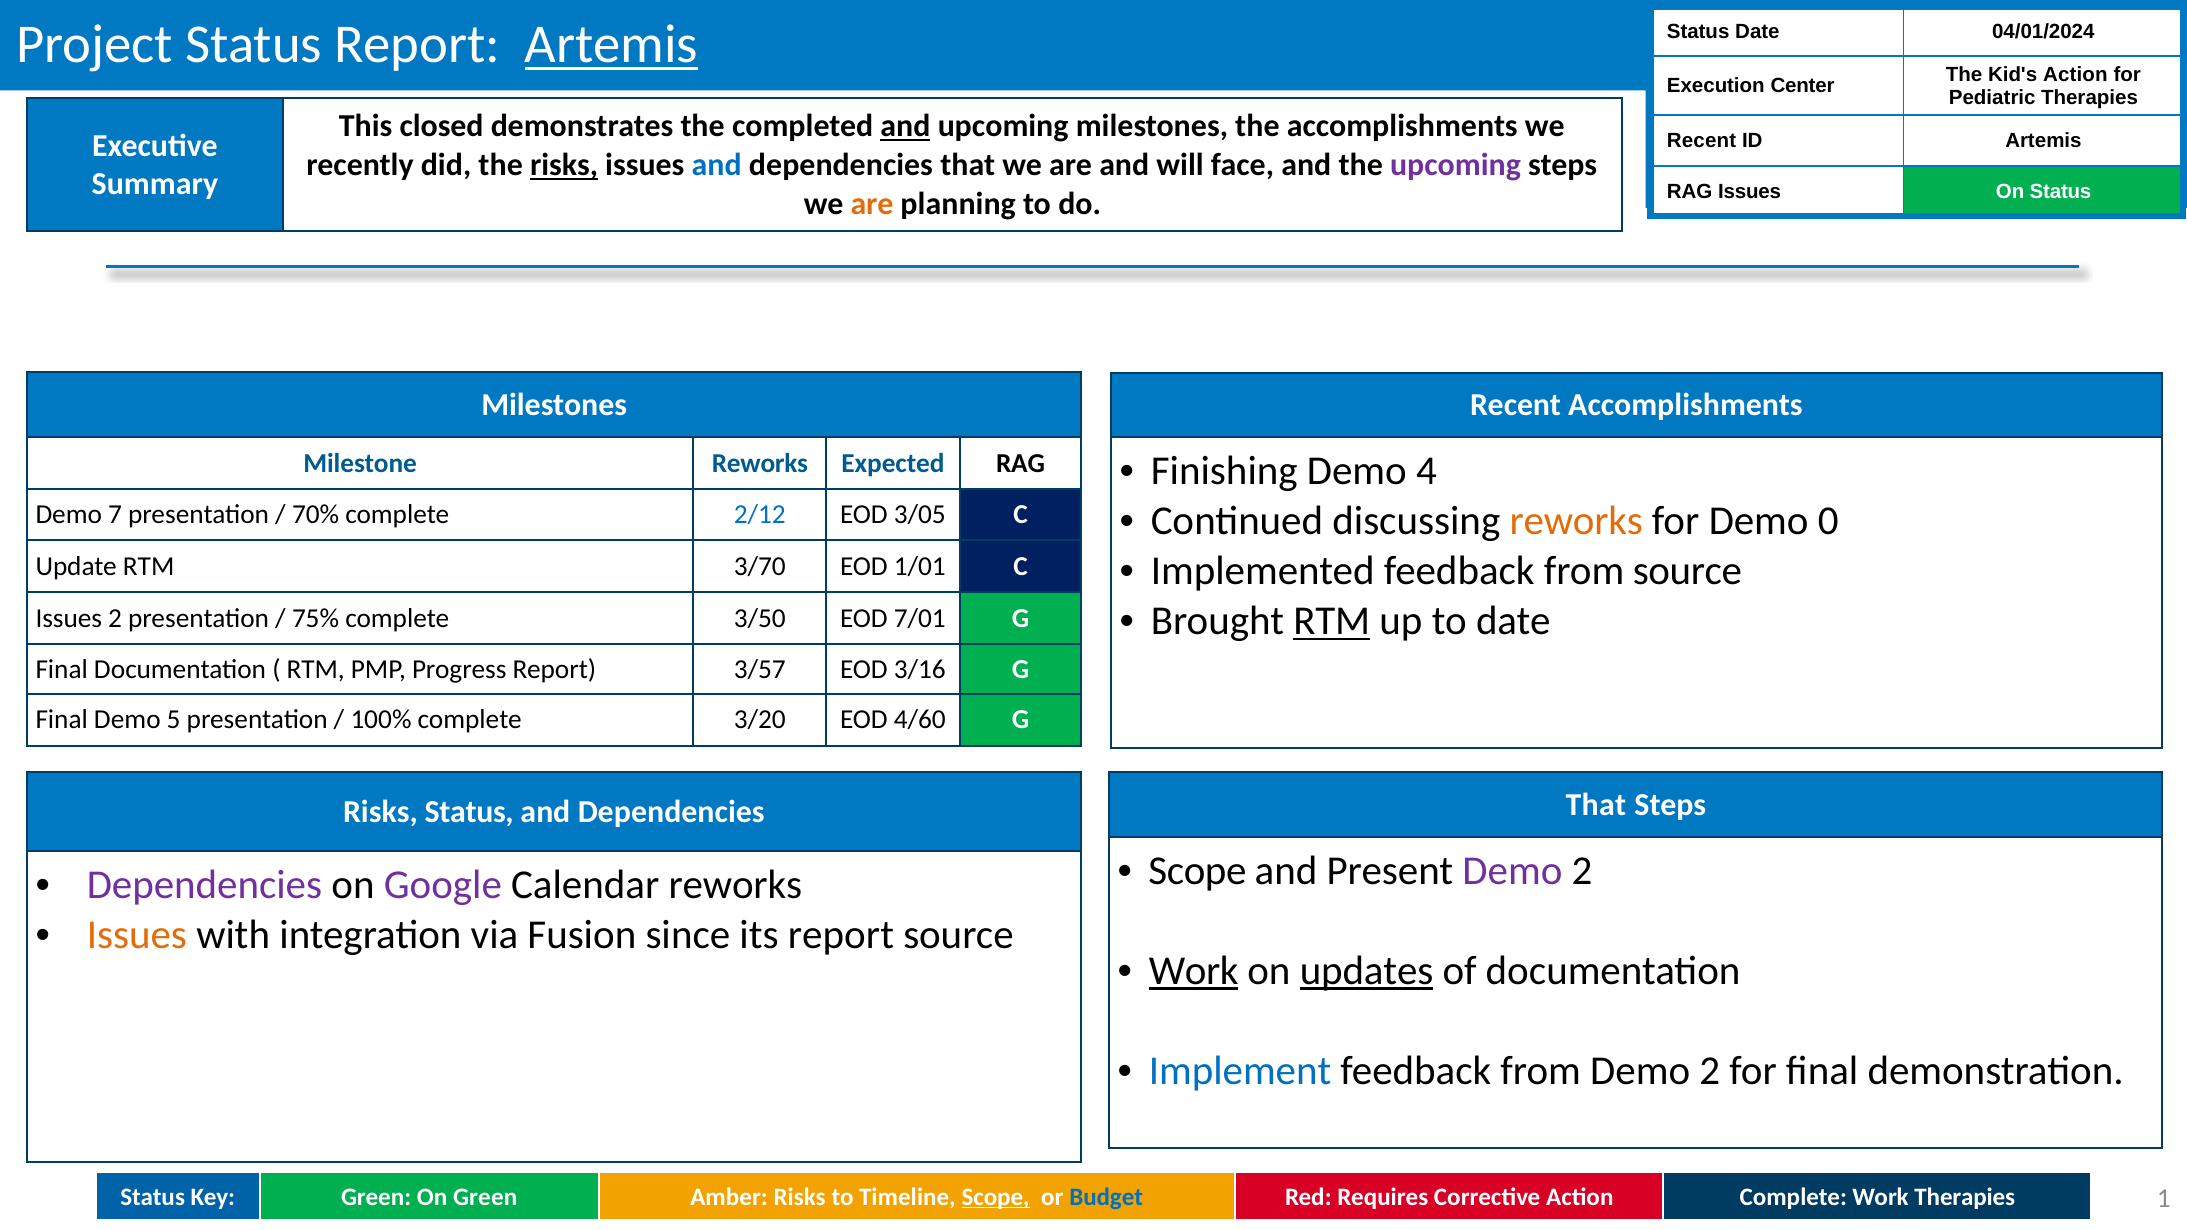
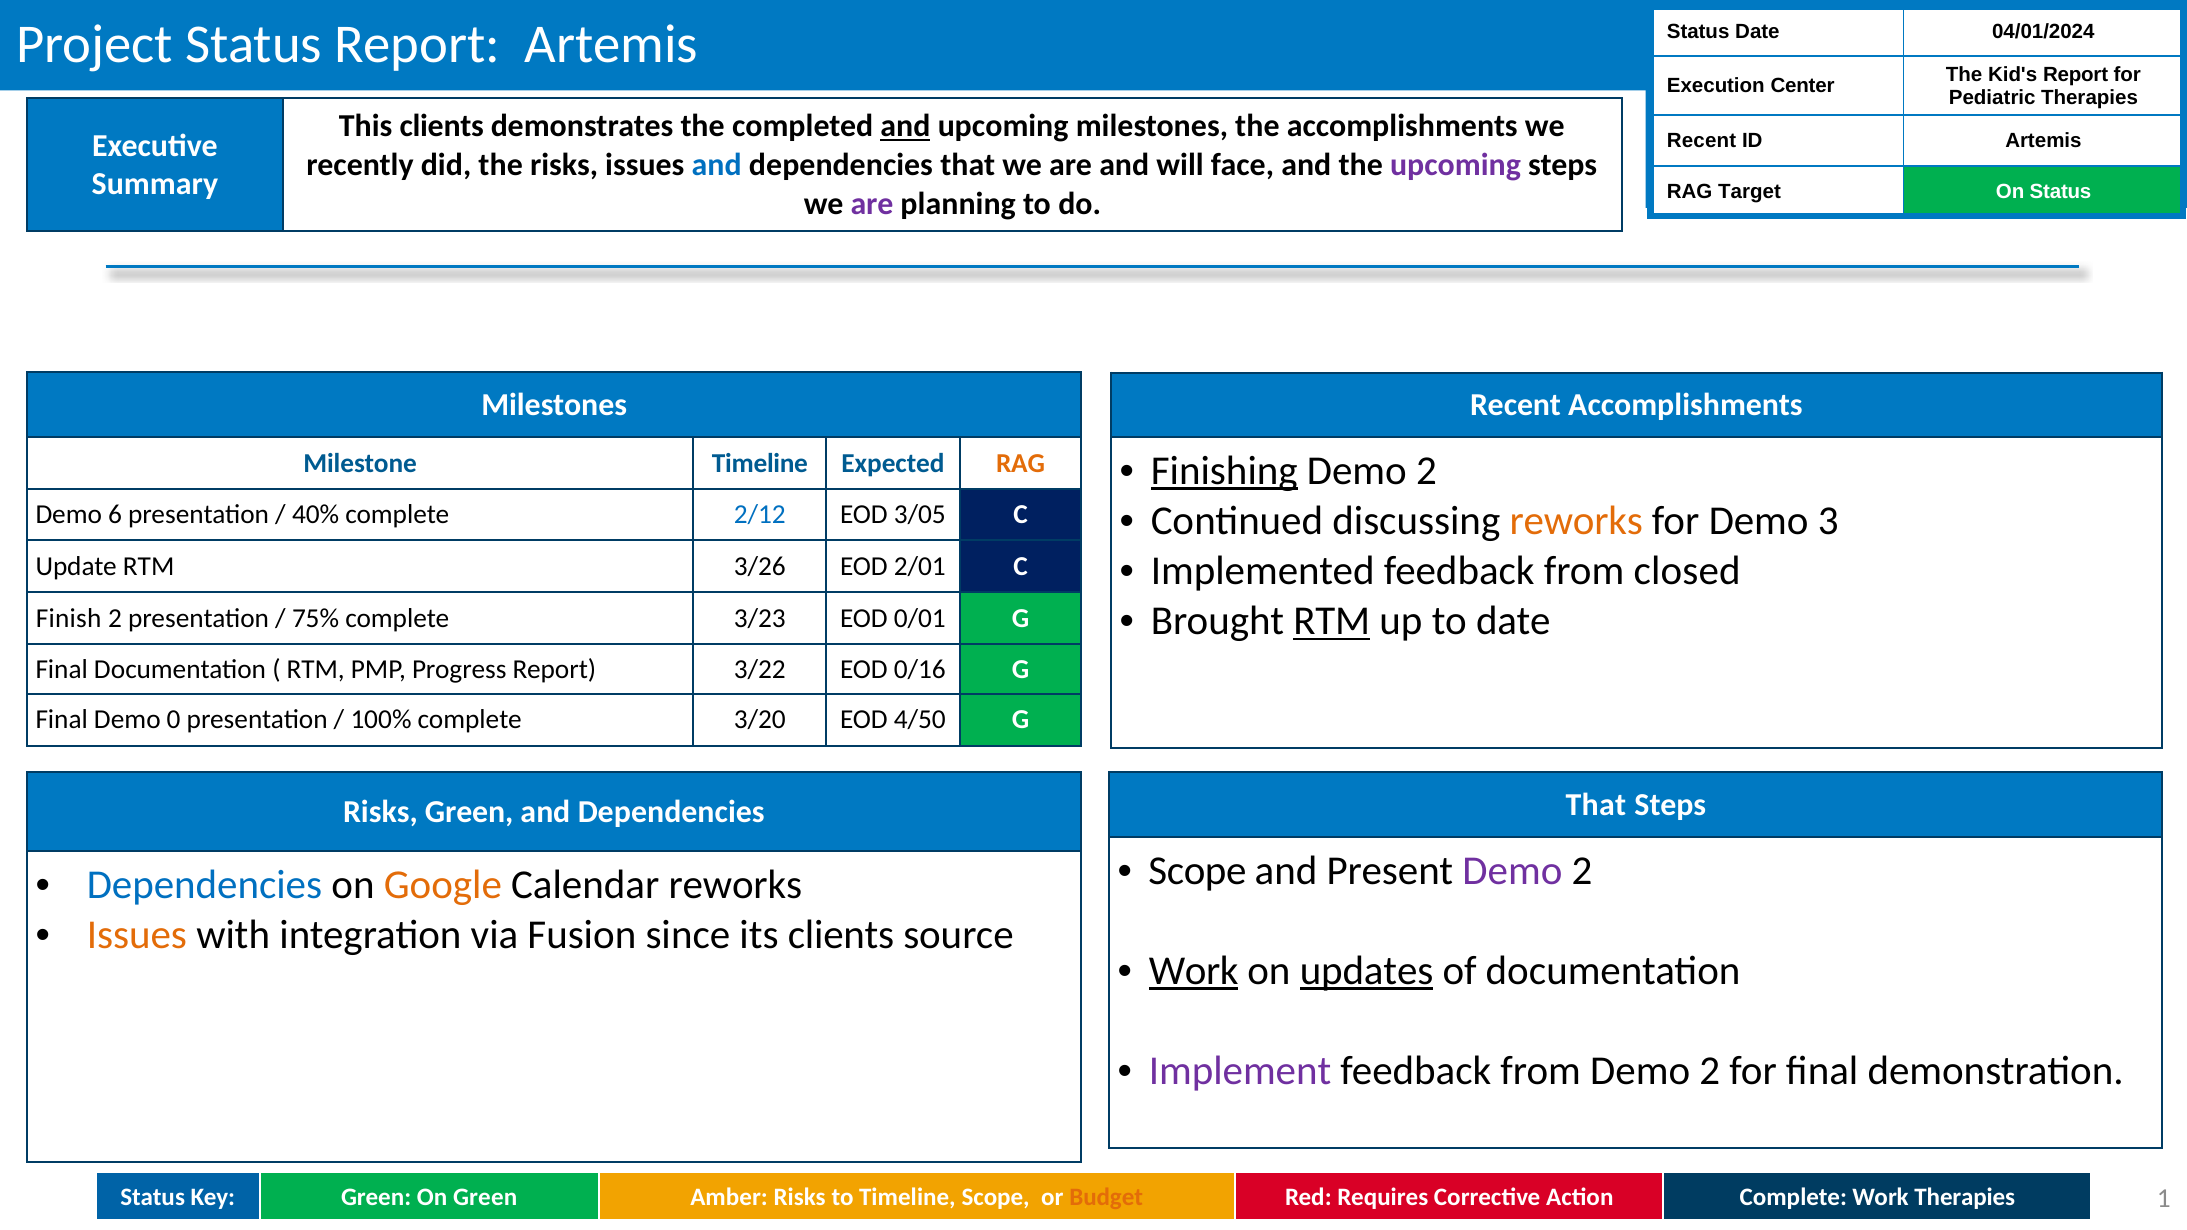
Artemis underline: present -> none (611, 45)
Kid's Action: Action -> Report (2076, 75)
This closed: closed -> clients (442, 126)
risks underline: present -> none (564, 165)
RAG Issues: Issues -> Target (1750, 191)
are colour: orange -> purple (872, 204)
Milestone Reworks: Reworks -> Timeline (760, 463)
RAG colour: black -> orange (1021, 463)
Finishing underline: none -> present (1224, 471)
4: 4 -> 2 (1426, 471)
0: 0 -> 3 (1828, 521)
7: 7 -> 6 (115, 515)
70%: 70% -> 40% (316, 515)
from source: source -> closed (1687, 571)
3/70: 3/70 -> 3/26 (760, 567)
1/01: 1/01 -> 2/01 (920, 567)
Issues: Issues -> Finish (69, 618)
3/50: 3/50 -> 3/23 (760, 618)
7/01: 7/01 -> 0/01 (920, 618)
3/57: 3/57 -> 3/22 (760, 669)
3/16: 3/16 -> 0/16 (920, 669)
5: 5 -> 0 (174, 720)
4/60: 4/60 -> 4/50 (920, 720)
Risks Status: Status -> Green (469, 812)
Dependencies colour: purple -> blue (204, 885)
Google colour: purple -> orange (443, 885)
its report: report -> clients (841, 935)
Implement colour: blue -> purple (1240, 1071)
Scope underline: present -> none (996, 1197)
Budget colour: blue -> orange (1106, 1197)
